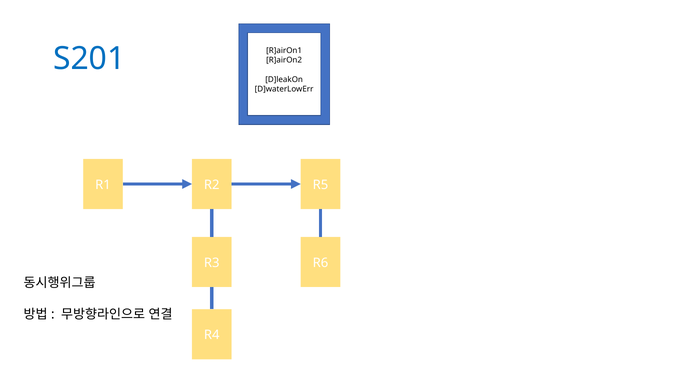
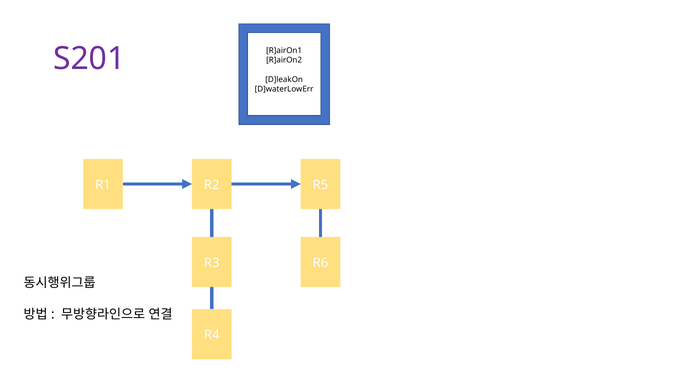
S201 colour: blue -> purple (89, 58)
